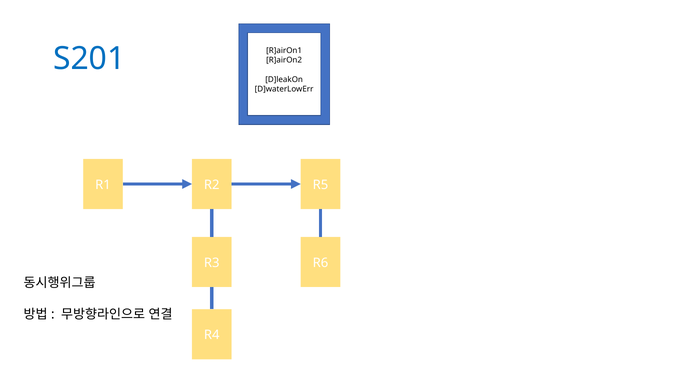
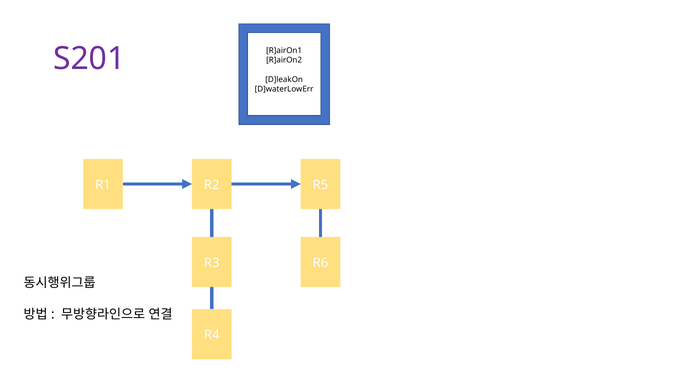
S201 colour: blue -> purple (89, 58)
